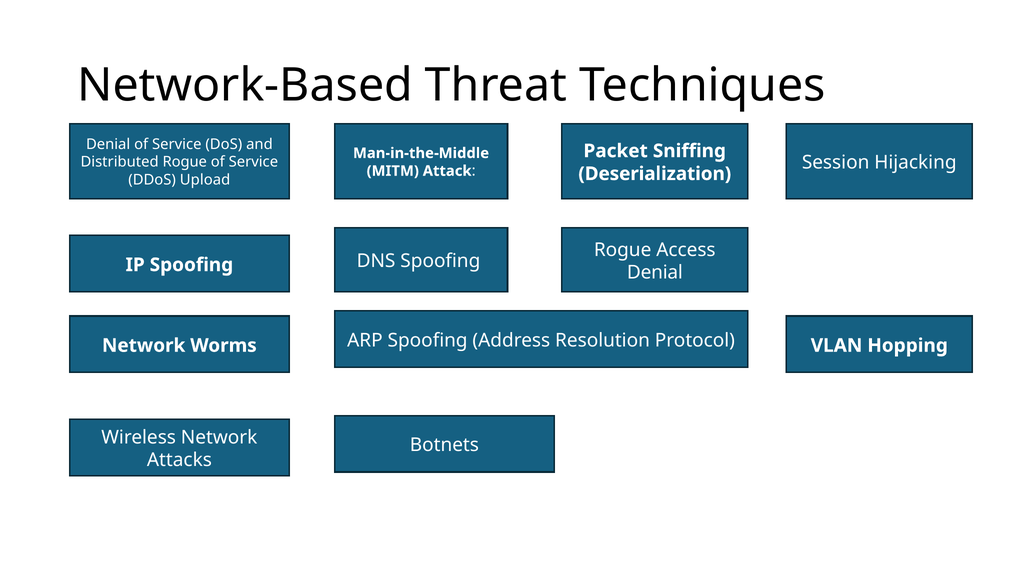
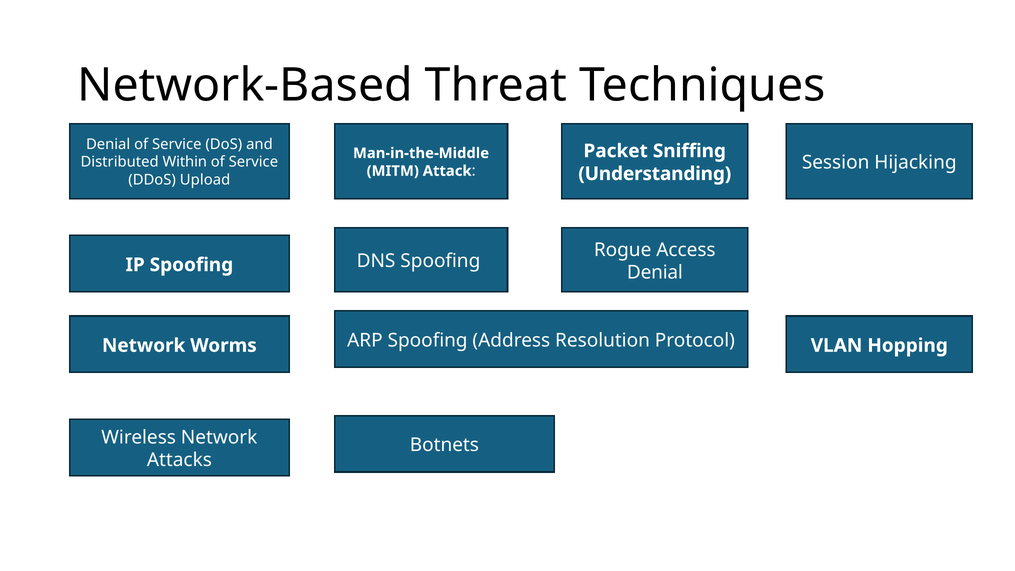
Distributed Rogue: Rogue -> Within (185, 162)
Deserialization: Deserialization -> Understanding (655, 174)
